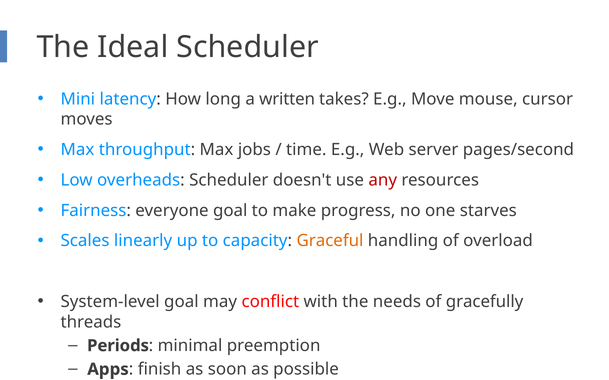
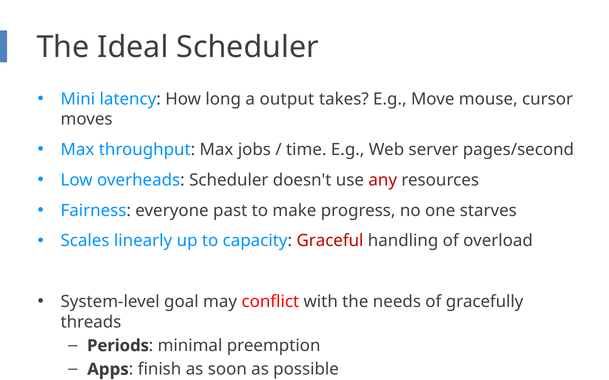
written: written -> output (287, 99)
everyone goal: goal -> past (230, 211)
Graceful colour: orange -> red (330, 241)
